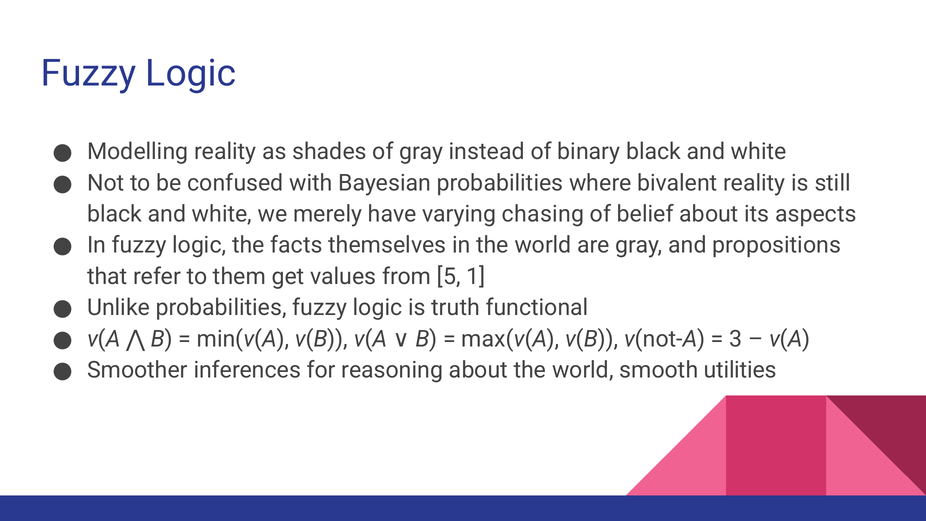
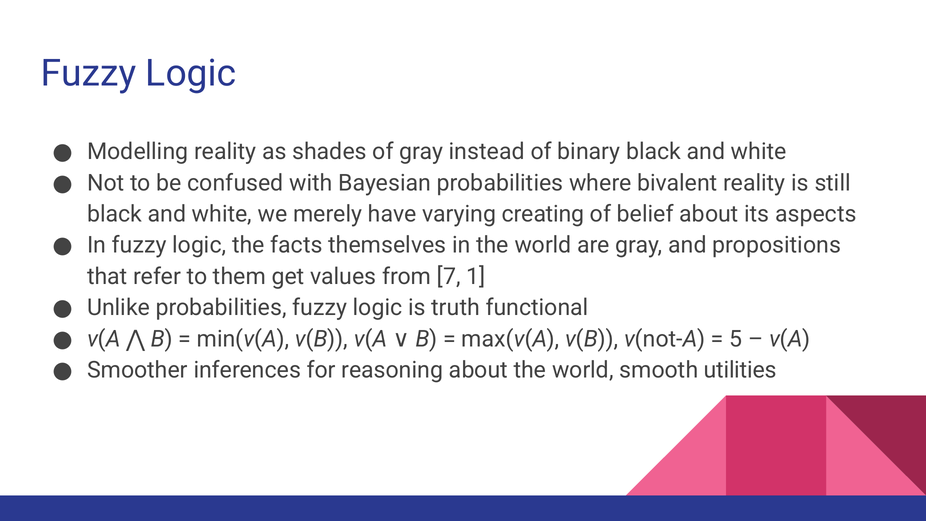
chasing: chasing -> creating (543, 214)
5: 5 -> 7 (449, 276)
3: 3 -> 5 (736, 339)
